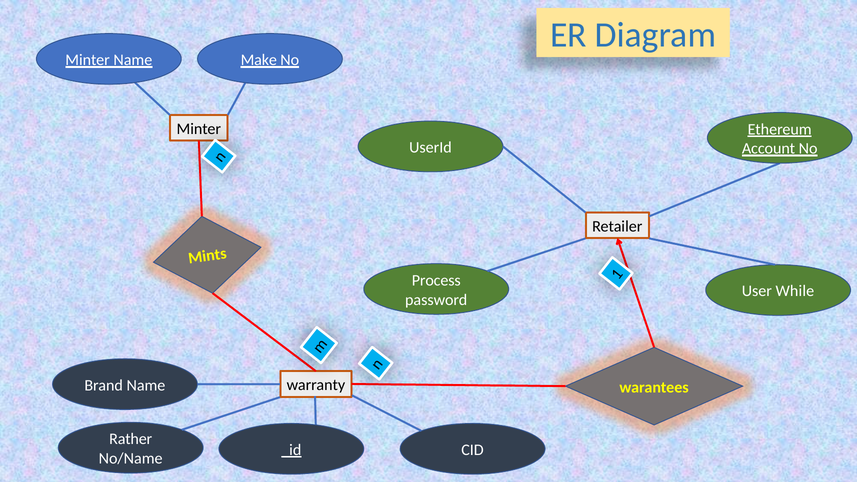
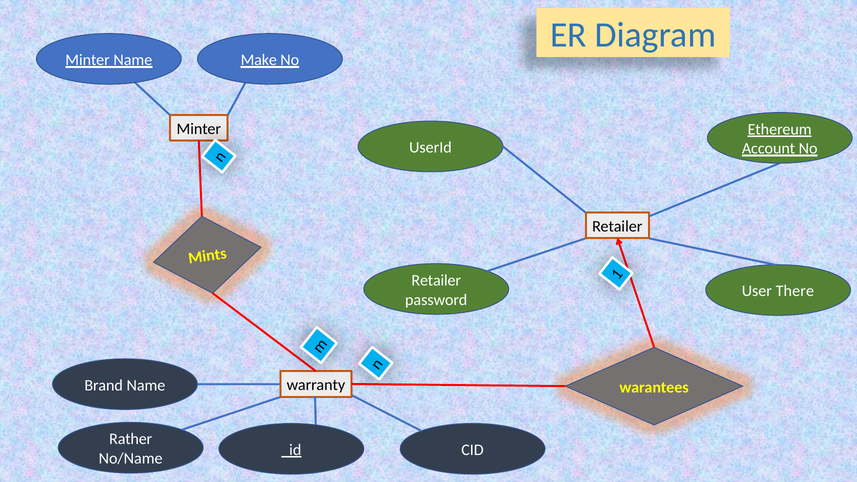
Process: Process -> Retailer (436, 280)
While: While -> There (795, 291)
